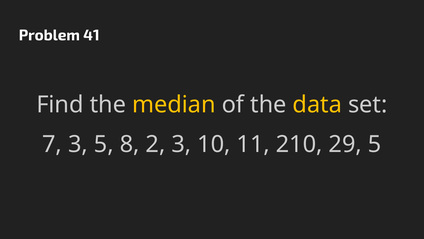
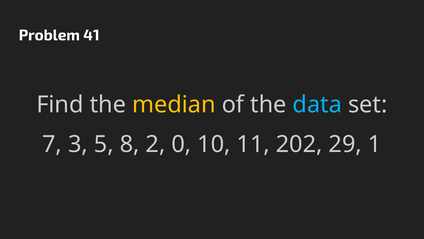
data colour: yellow -> light blue (317, 105)
2 3: 3 -> 0 (181, 144)
210: 210 -> 202 (299, 144)
29 5: 5 -> 1 (375, 144)
